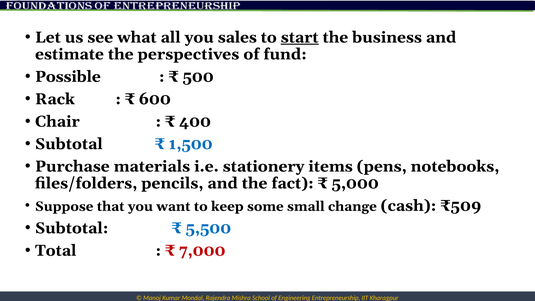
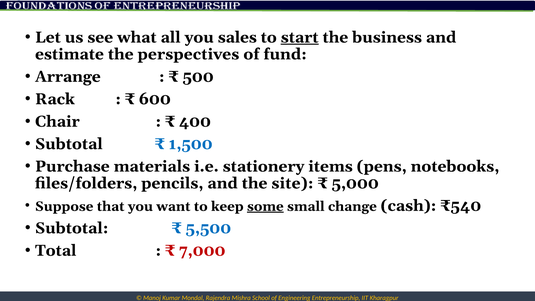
Possible: Possible -> Arrange (68, 77)
fact: fact -> site (292, 183)
some underline: none -> present (265, 206)
₹509: ₹509 -> ₹540 (461, 206)
